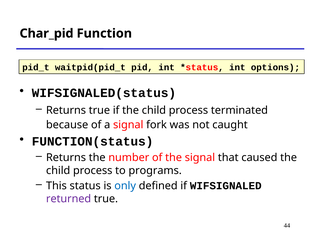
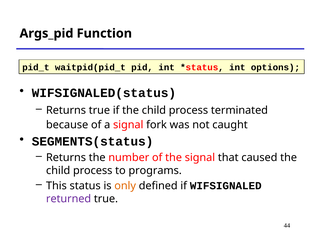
Char_pid: Char_pid -> Args_pid (46, 33)
FUNCTION(status: FUNCTION(status -> SEGMENTS(status (93, 142)
only colour: blue -> orange (125, 186)
